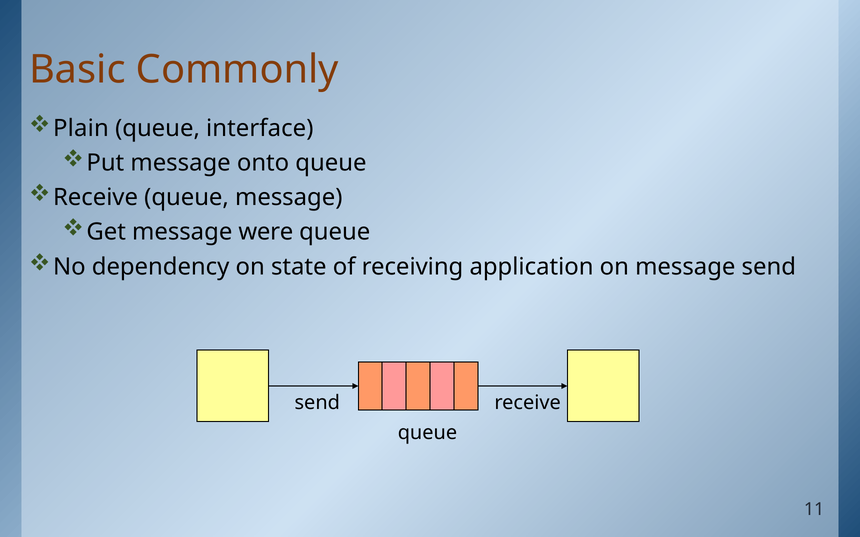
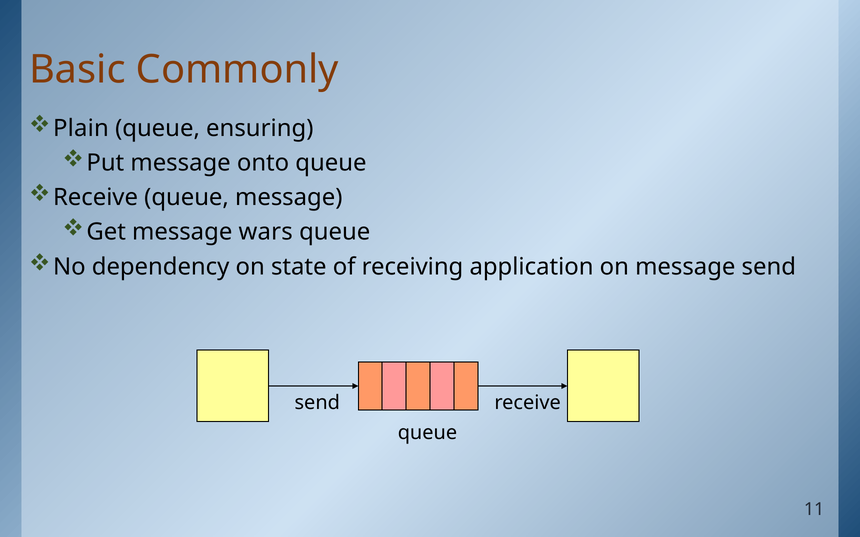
interface: interface -> ensuring (260, 128)
were: were -> wars (266, 232)
